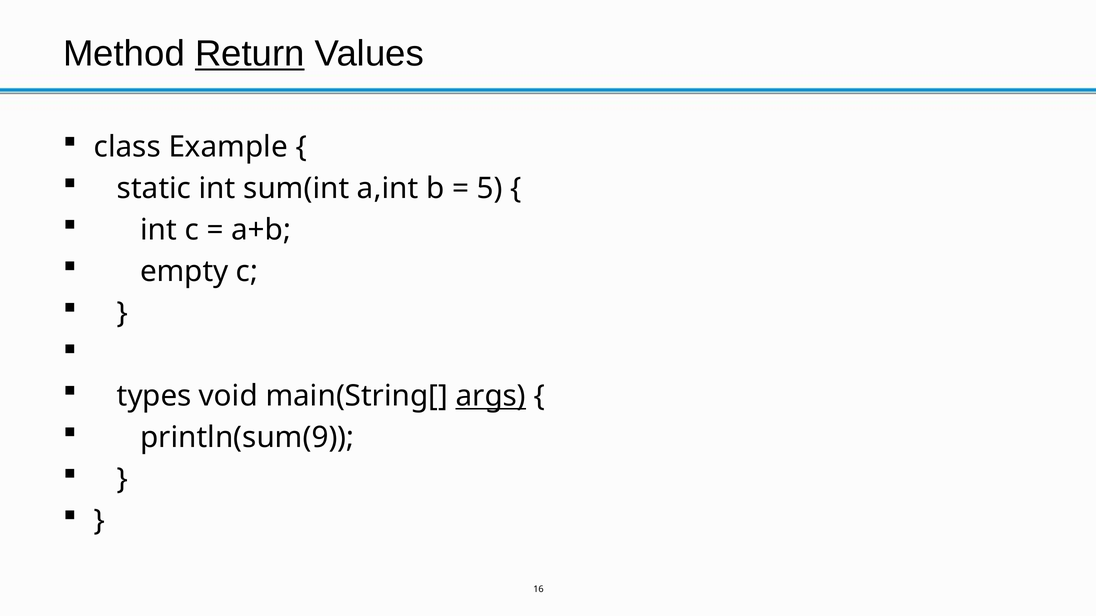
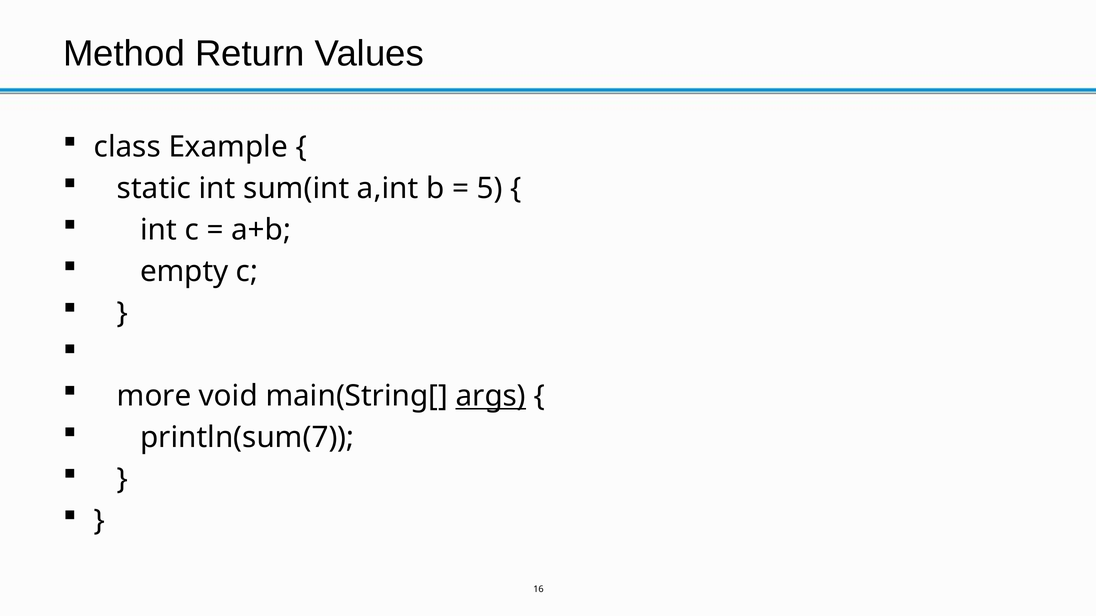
Return underline: present -> none (250, 54)
types: types -> more (154, 396)
println(sum(9: println(sum(9 -> println(sum(7 (247, 438)
